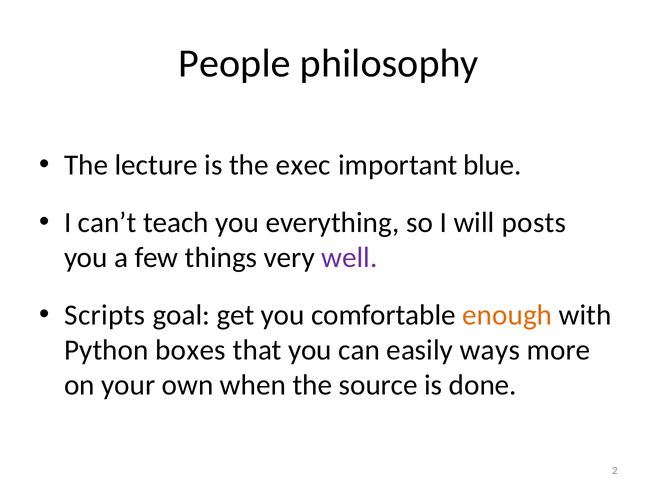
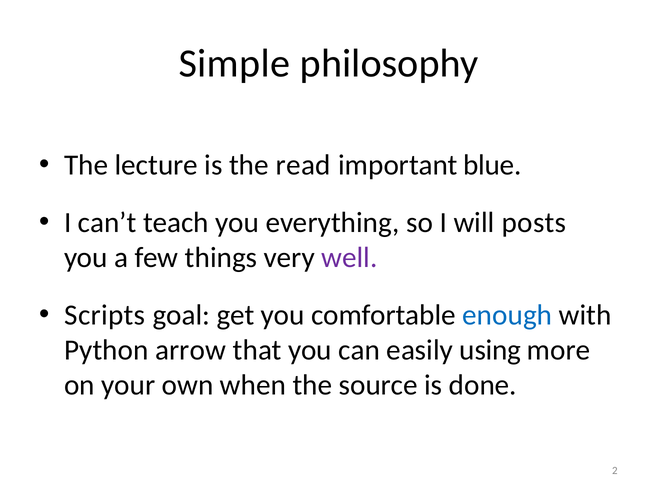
People: People -> Simple (234, 64)
exec: exec -> read (303, 165)
enough colour: orange -> blue (507, 315)
boxes: boxes -> arrow (191, 350)
ways: ways -> using (490, 350)
